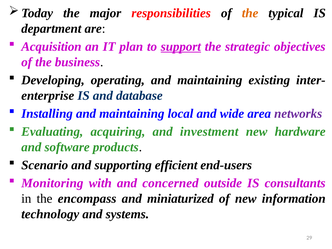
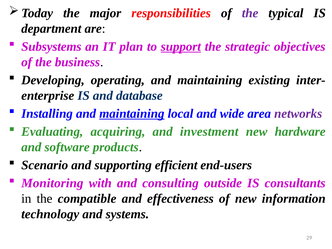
the colour: orange -> purple (250, 13)
Acquisition: Acquisition -> Subsystems (51, 47)
maintaining underline: none -> present (132, 114)
concerned: concerned -> consulting (171, 183)
encompass: encompass -> compatible (87, 199)
miniaturized: miniaturized -> effectiveness (180, 199)
